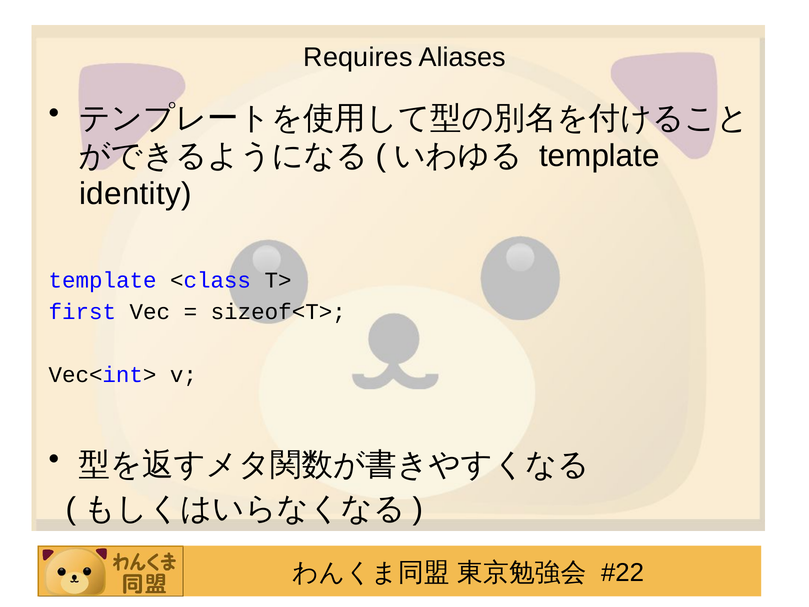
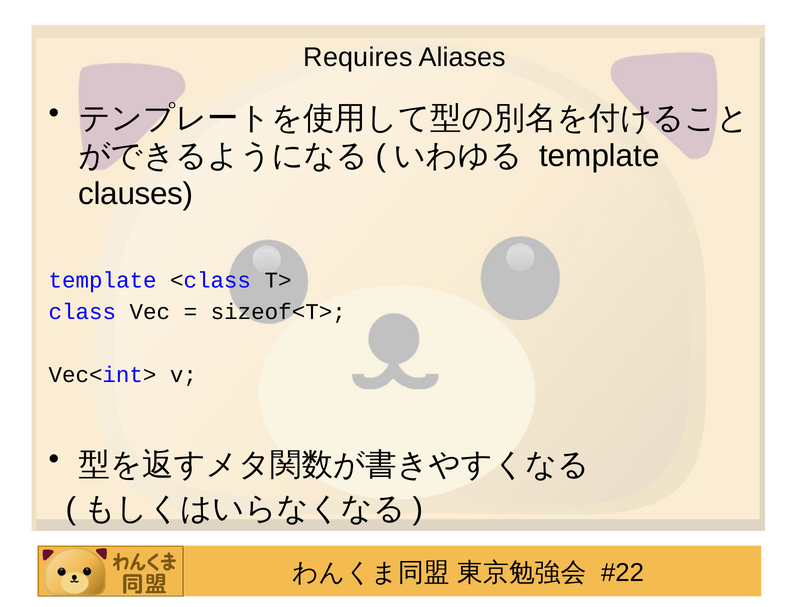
identity: identity -> clauses (136, 194)
first: first -> class (82, 312)
